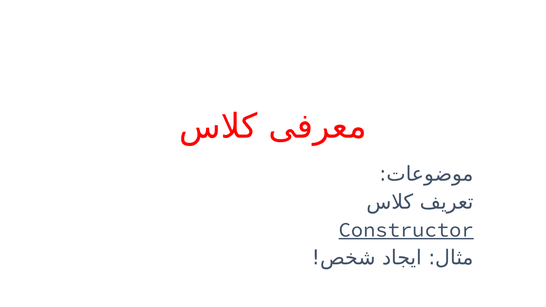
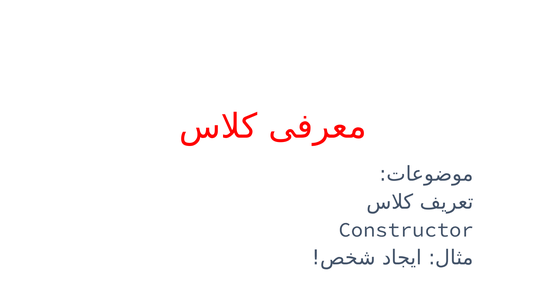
Constructor underline: present -> none (406, 230)
